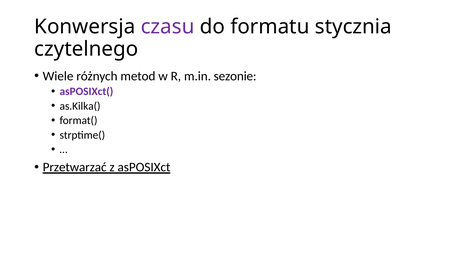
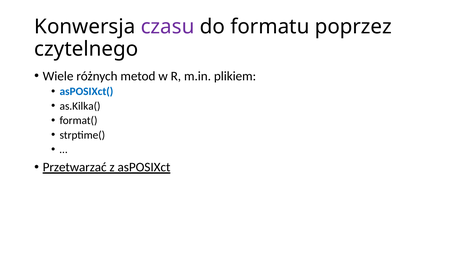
stycznia: stycznia -> poprzez (353, 27)
sezonie: sezonie -> plikiem (235, 76)
asPOSIXct( colour: purple -> blue (86, 92)
